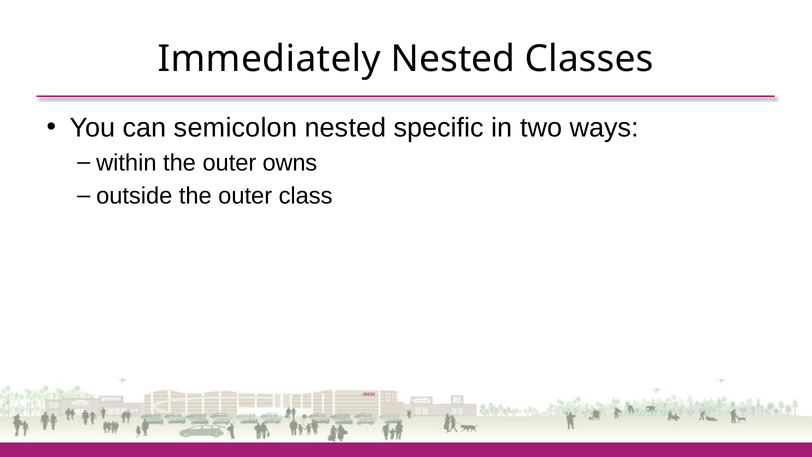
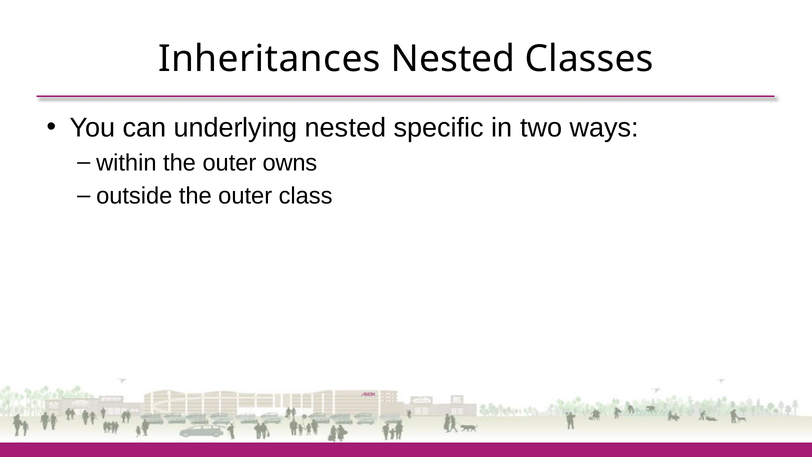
Immediately: Immediately -> Inheritances (269, 59)
semicolon: semicolon -> underlying (236, 128)
